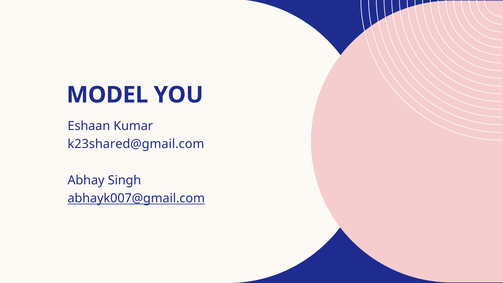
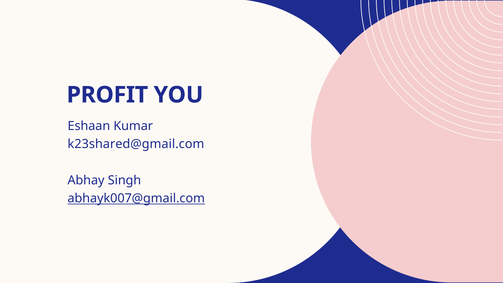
MODEL: MODEL -> PROFIT (107, 95)
